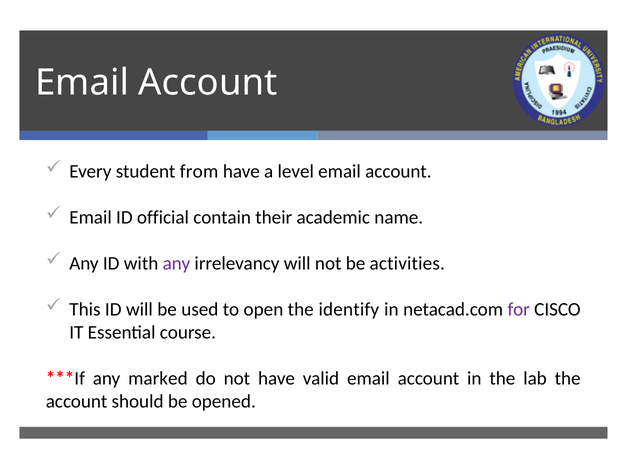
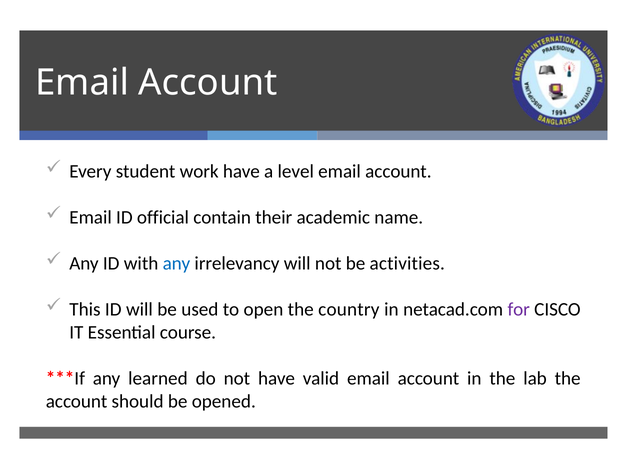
from: from -> work (199, 172)
any colour: purple -> blue (176, 264)
identify: identify -> country (349, 310)
marked: marked -> learned (158, 379)
